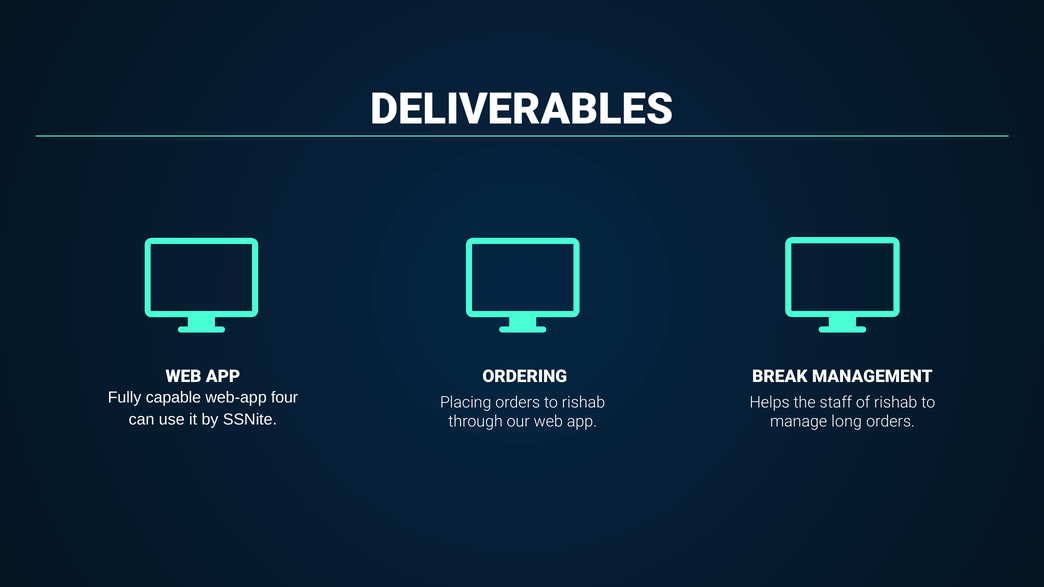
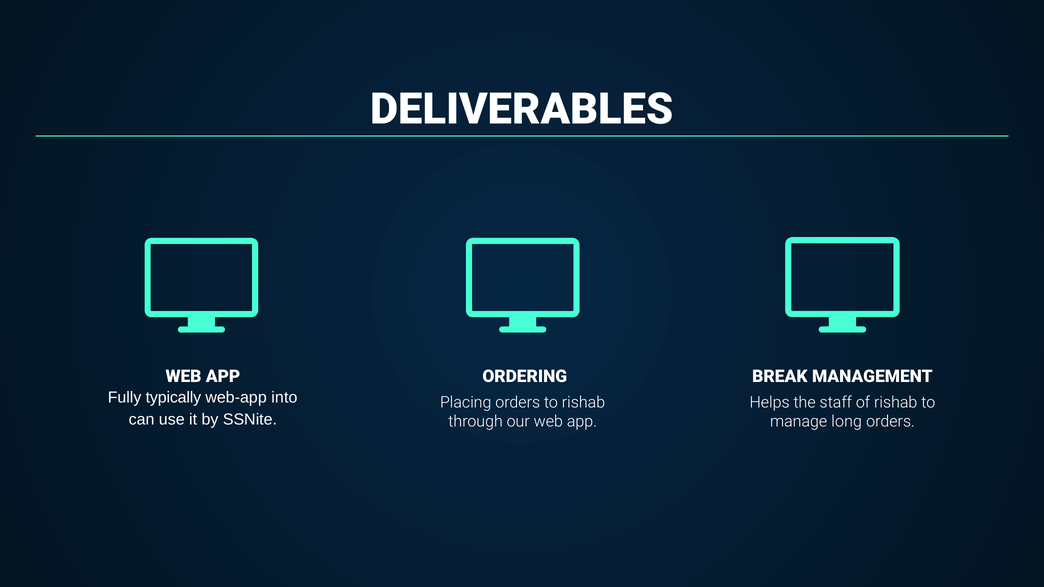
capable: capable -> typically (173, 398)
four: four -> into (284, 398)
